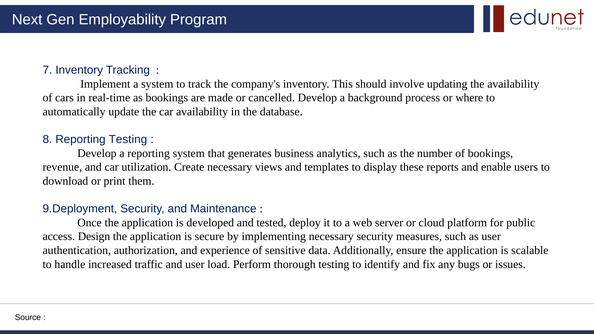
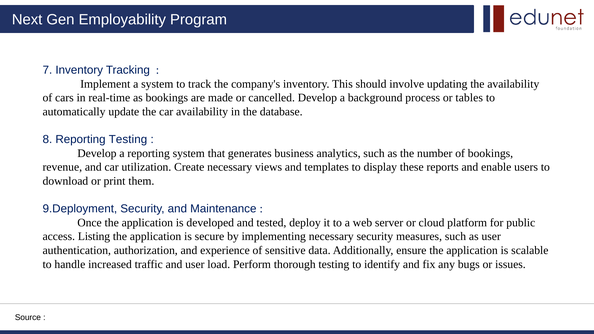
where: where -> tables (469, 98)
Design: Design -> Listing (94, 237)
